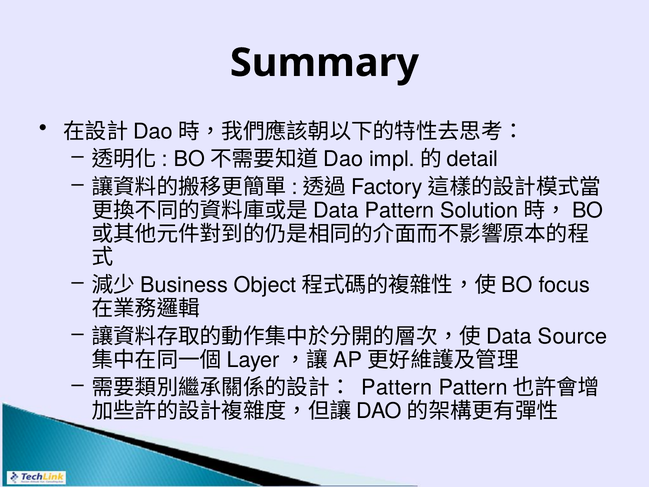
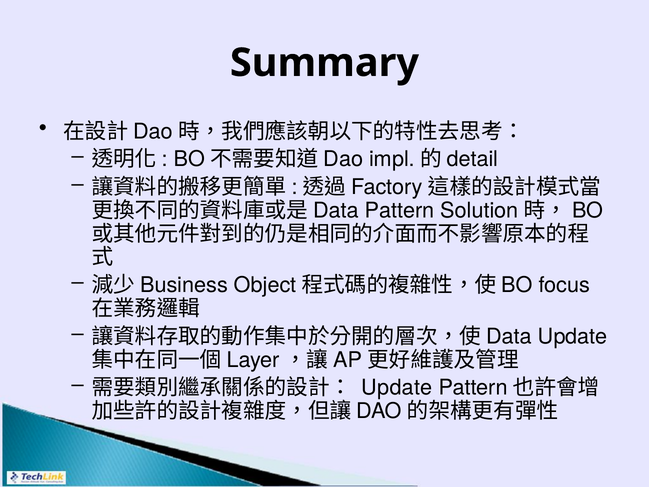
Source: Source -> Update (573, 336)
Pattern: Pattern -> Update (397, 388)
